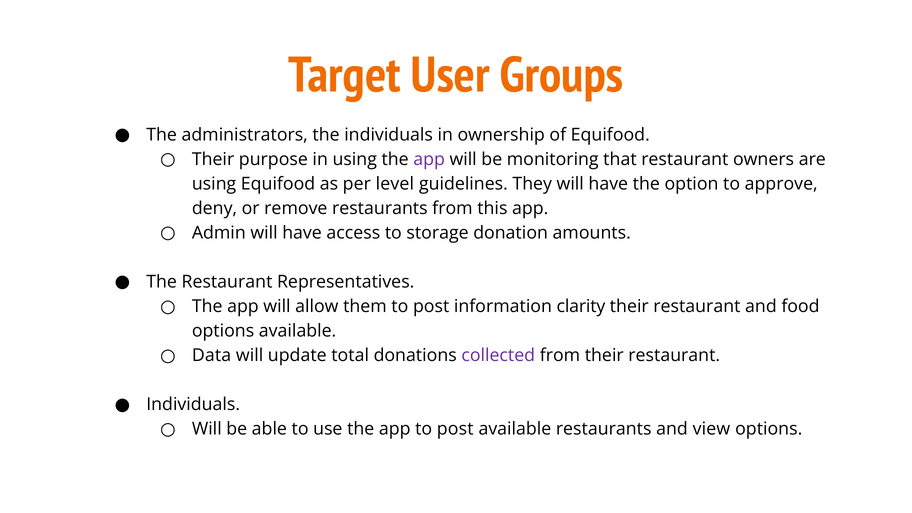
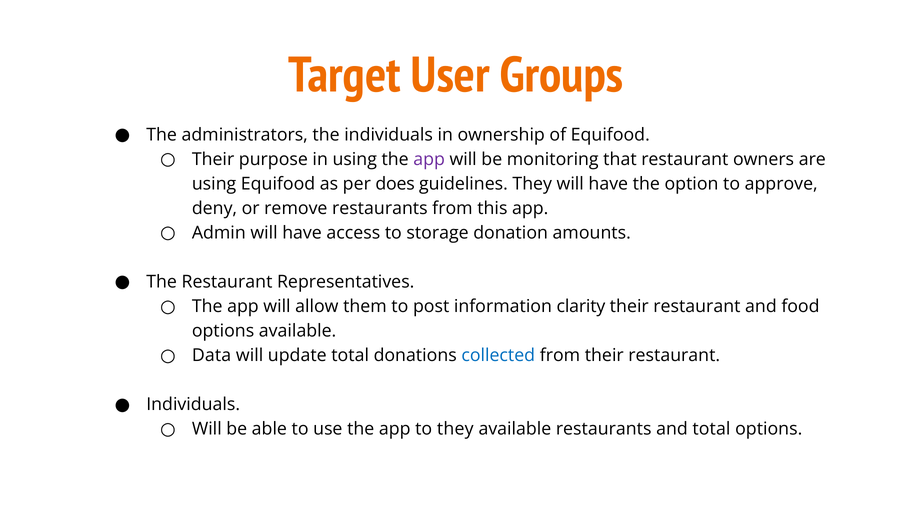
level: level -> does (395, 184)
collected colour: purple -> blue (498, 355)
app to post: post -> they (455, 429)
and view: view -> total (711, 429)
